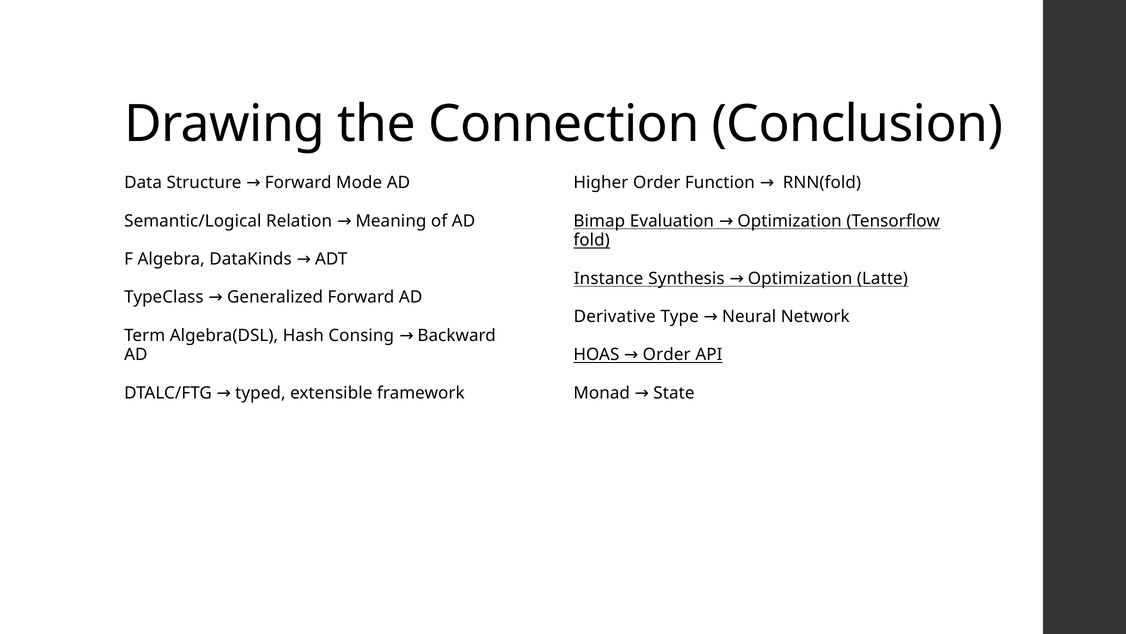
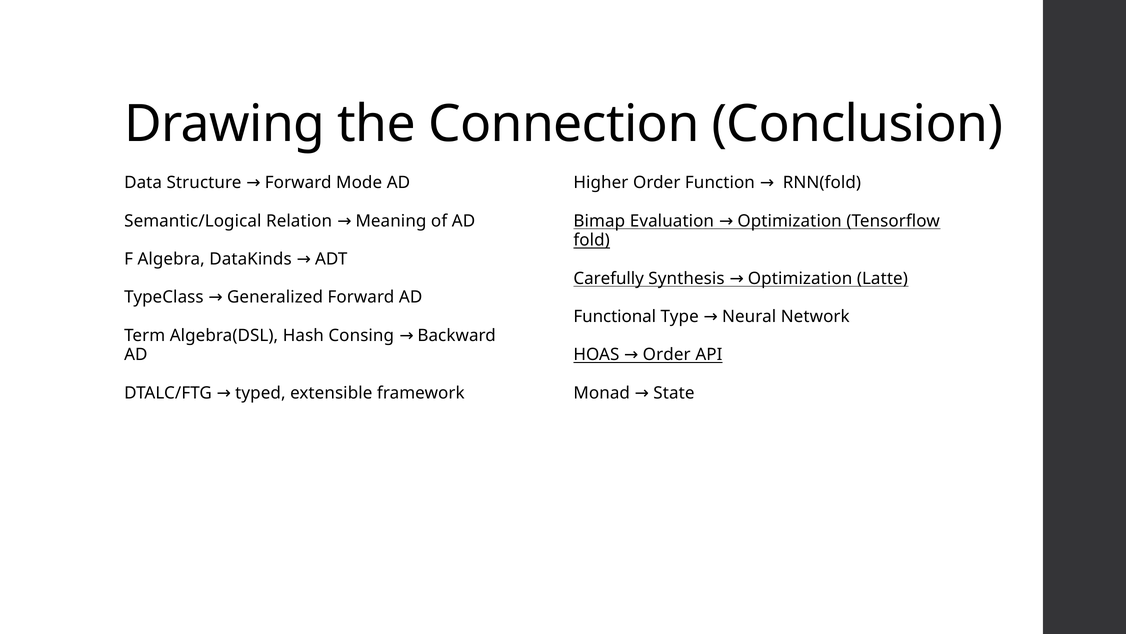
Instance: Instance -> Carefully (609, 278)
Derivative: Derivative -> Functional (615, 316)
